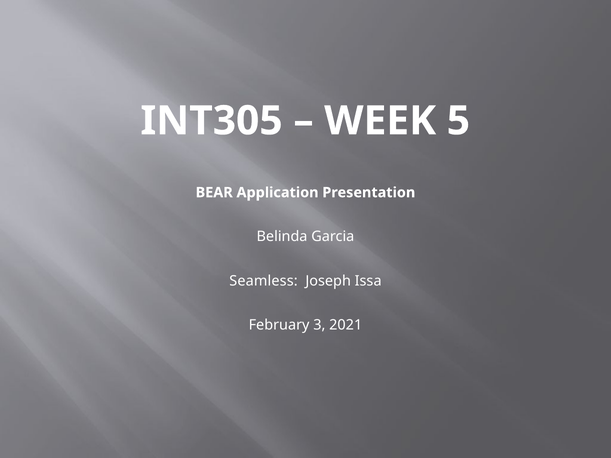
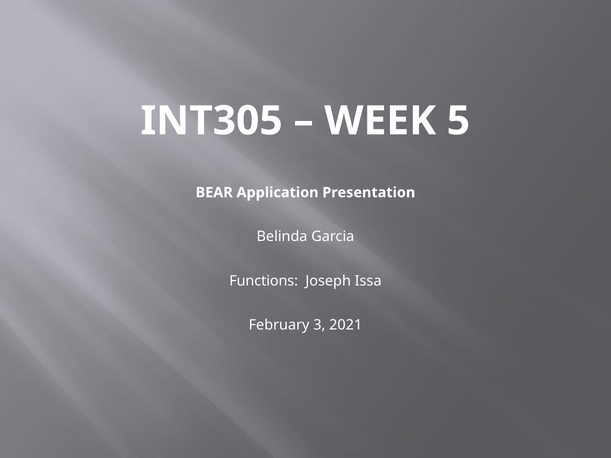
Seamless: Seamless -> Functions (264, 281)
